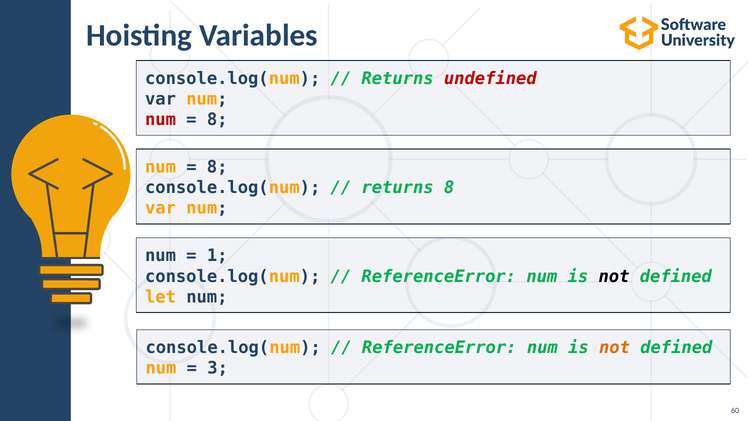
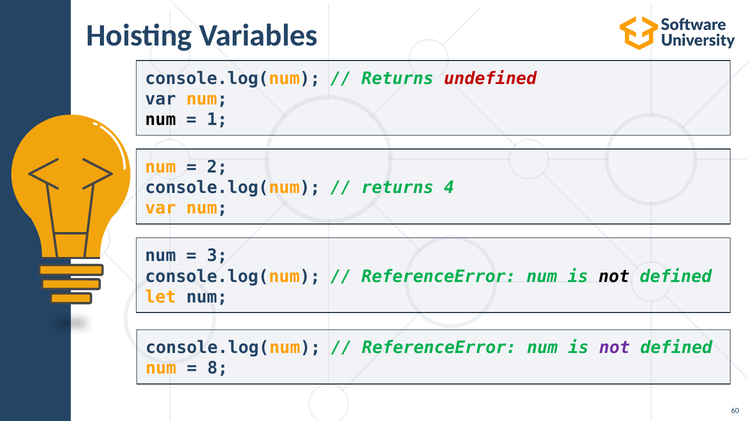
num colour: red -> black (161, 120)
8: 8 -> 1 (217, 120)
8: 8 -> 2 (217, 167)
returns 8: 8 -> 4 (449, 188)
1: 1 -> 3 (217, 256)
not colour: orange -> purple (614, 348)
3: 3 -> 8 (218, 369)
